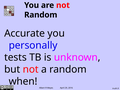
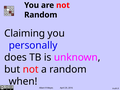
Accurate: Accurate -> Claiming (25, 33)
tests: tests -> does (15, 57)
